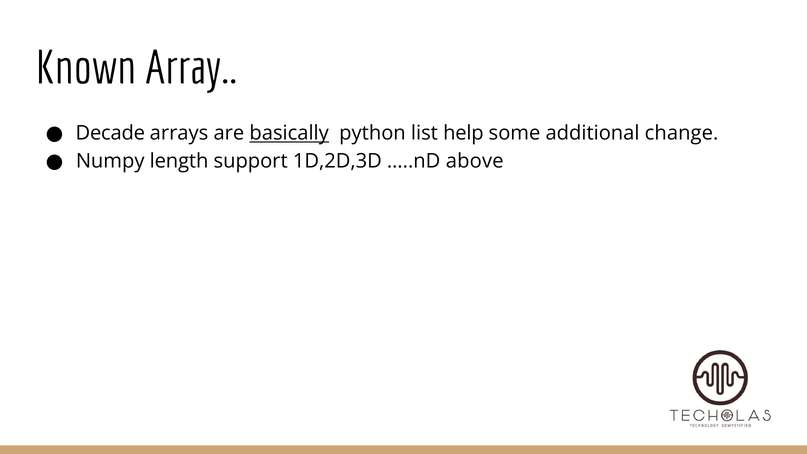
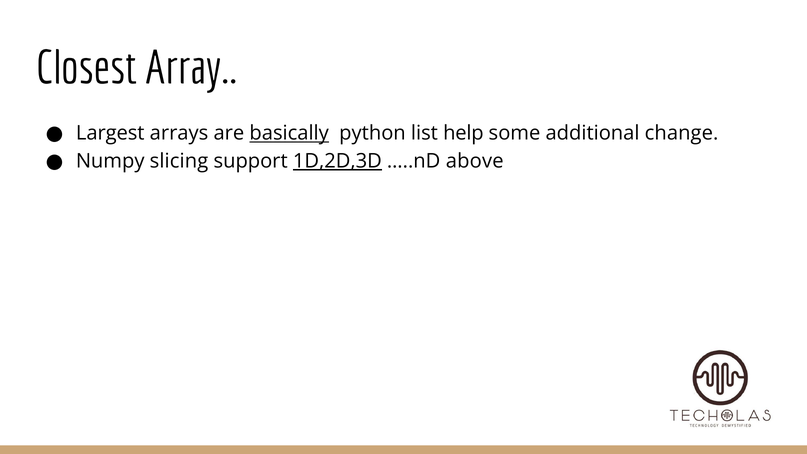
Known: Known -> Closest (86, 68)
Decade: Decade -> Largest (110, 133)
length: length -> slicing (179, 161)
1D,2D,3D underline: none -> present (337, 161)
